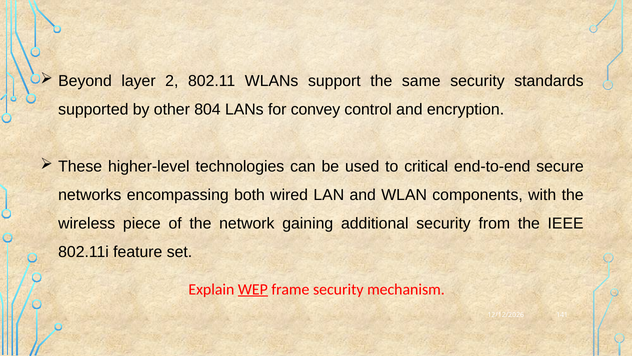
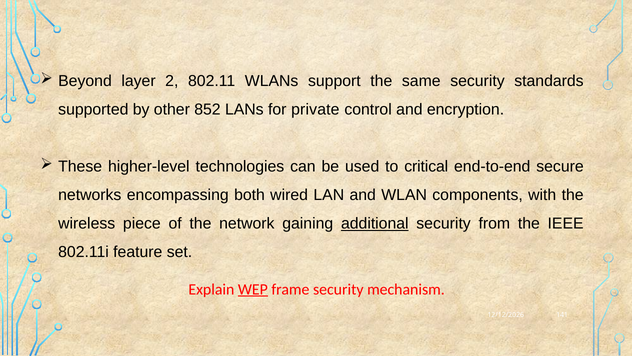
804: 804 -> 852 (207, 110)
convey: convey -> private (315, 110)
additional underline: none -> present (375, 223)
